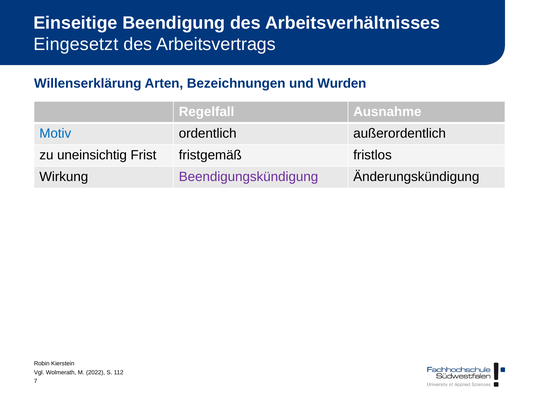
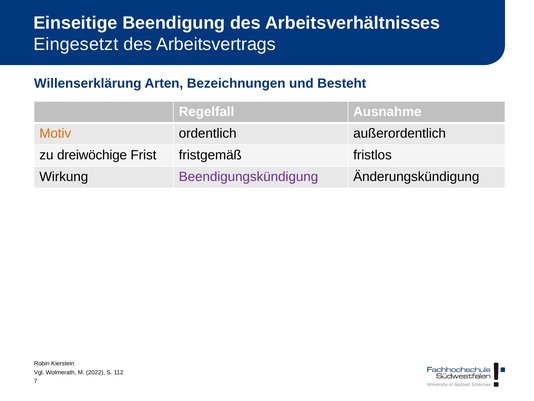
Wurden: Wurden -> Besteht (342, 83)
Motiv colour: blue -> orange (55, 133)
uneinsichtig: uneinsichtig -> dreiwöchige (92, 155)
